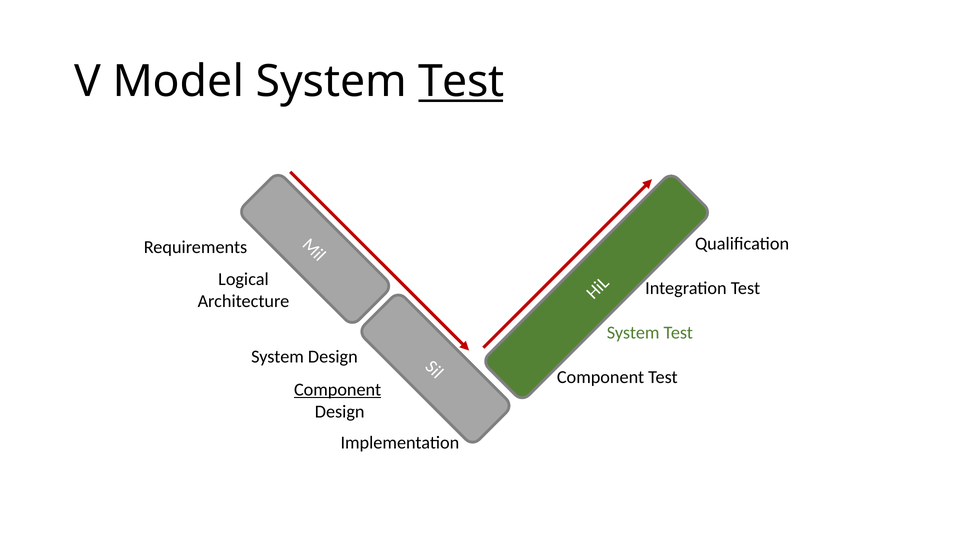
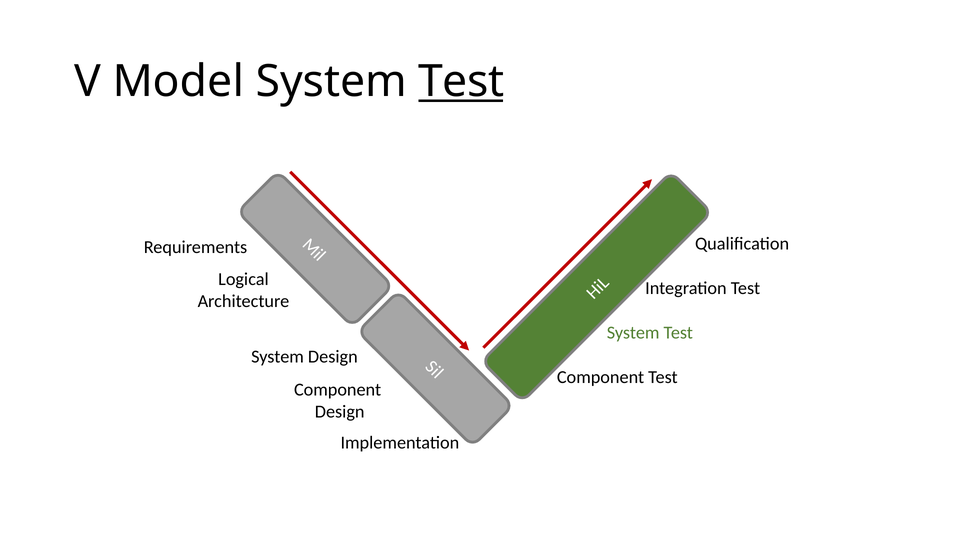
Component underline: present -> none (338, 390)
